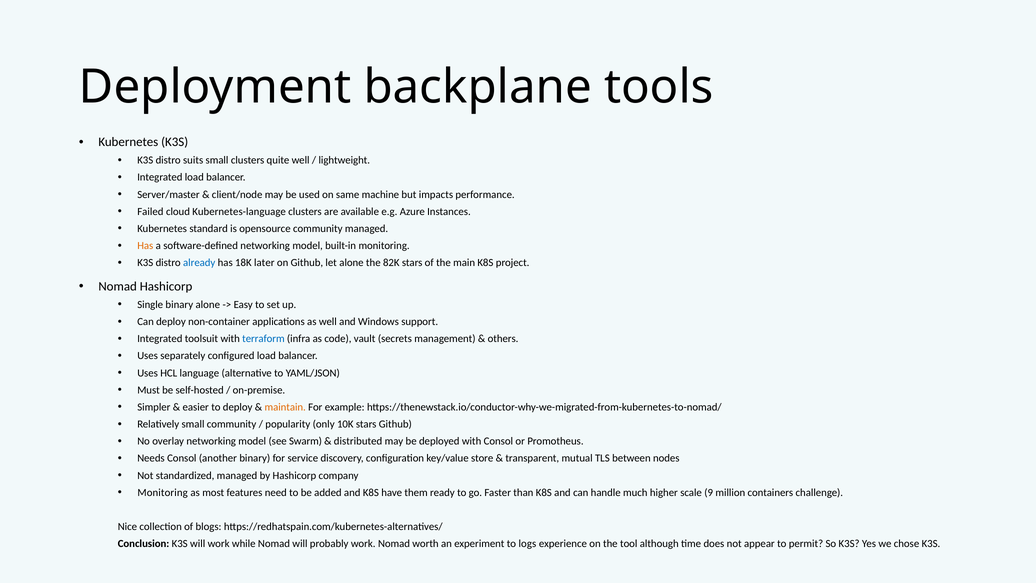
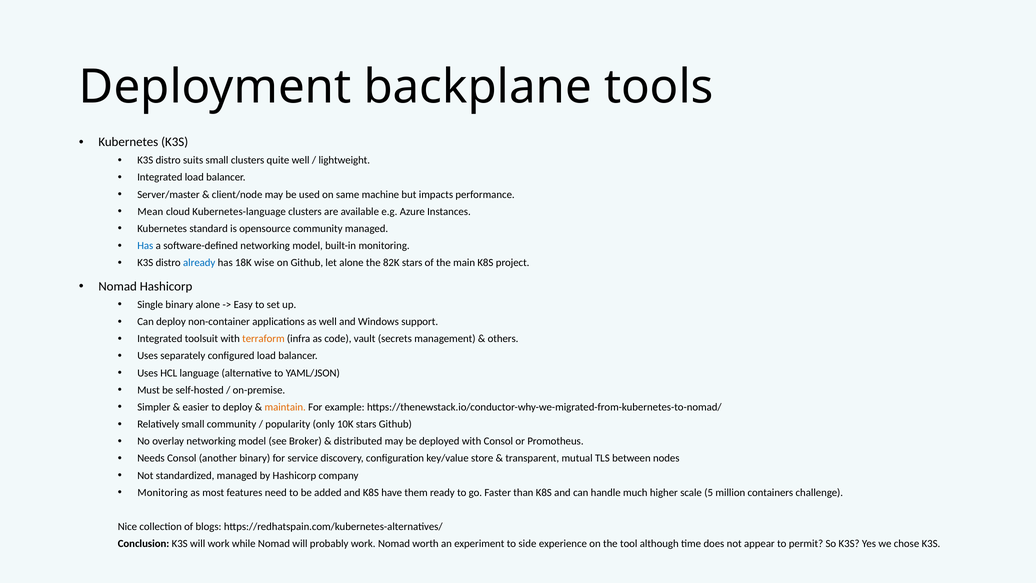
Failed: Failed -> Mean (150, 211)
Has colour: orange -> blue (145, 246)
later: later -> wise (264, 263)
terraform colour: blue -> orange (263, 339)
Swarm: Swarm -> Broker (305, 441)
9: 9 -> 5 (709, 492)
logs: logs -> side (527, 543)
